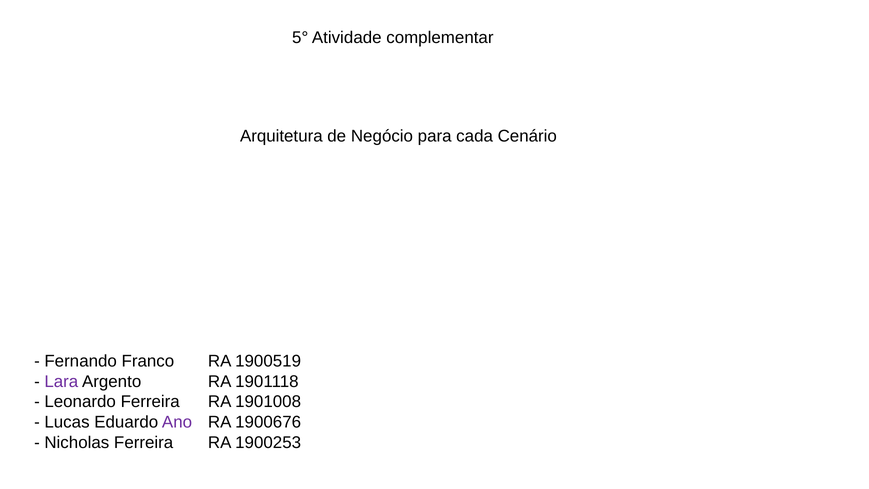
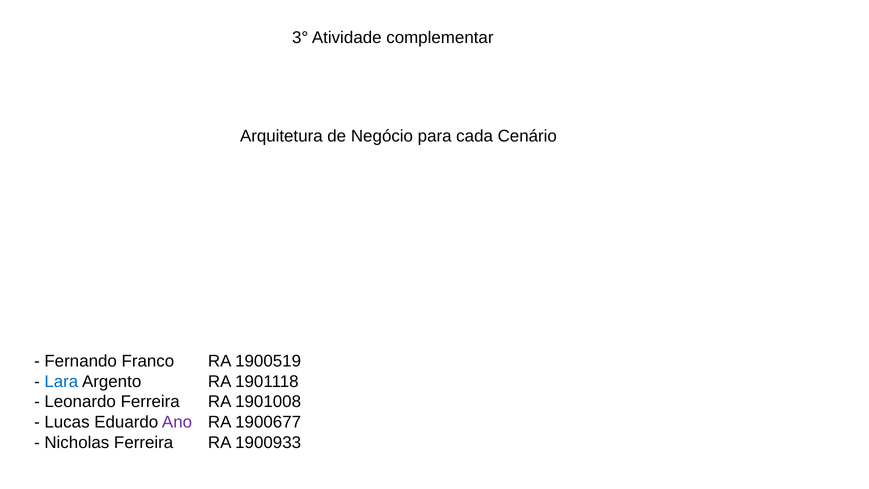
5°: 5° -> 3° (300, 38)
Lara colour: purple -> blue (61, 381)
1900676: 1900676 -> 1900677 (268, 422)
1900253: 1900253 -> 1900933 (268, 442)
